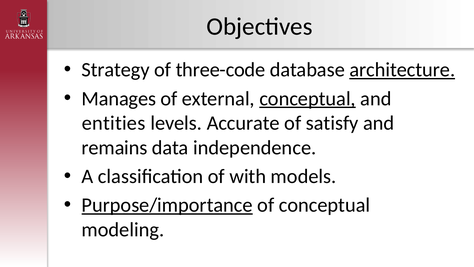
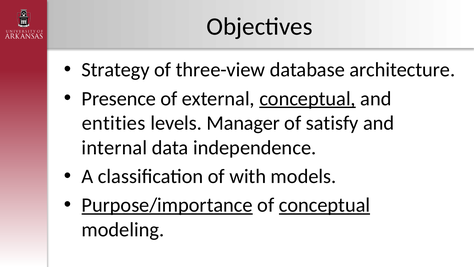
three-code: three-code -> three-view (220, 70)
architecture underline: present -> none (402, 70)
Manages: Manages -> Presence (119, 99)
Accurate: Accurate -> Manager (243, 123)
remains: remains -> internal (114, 148)
conceptual underline: none -> present (324, 205)
